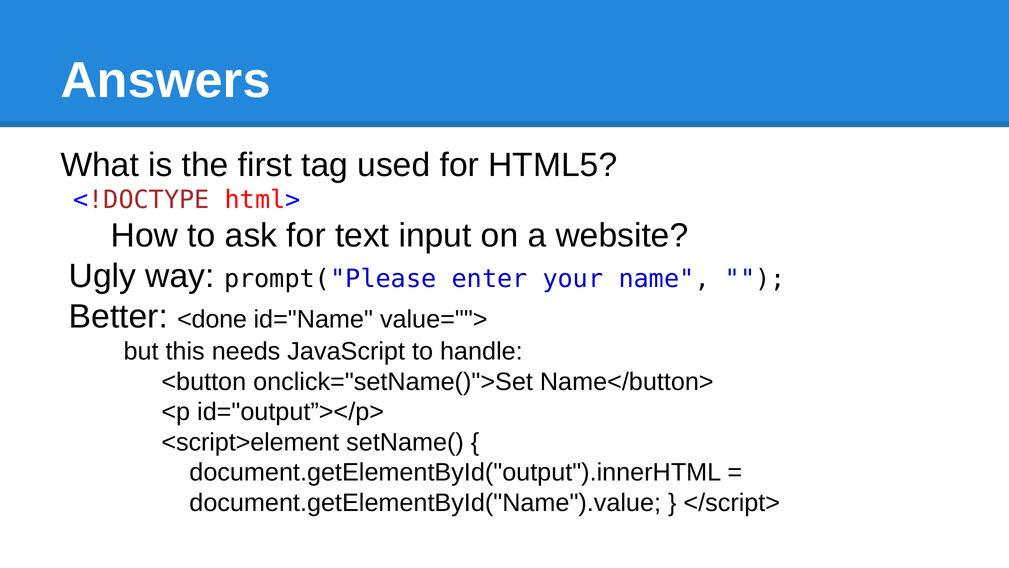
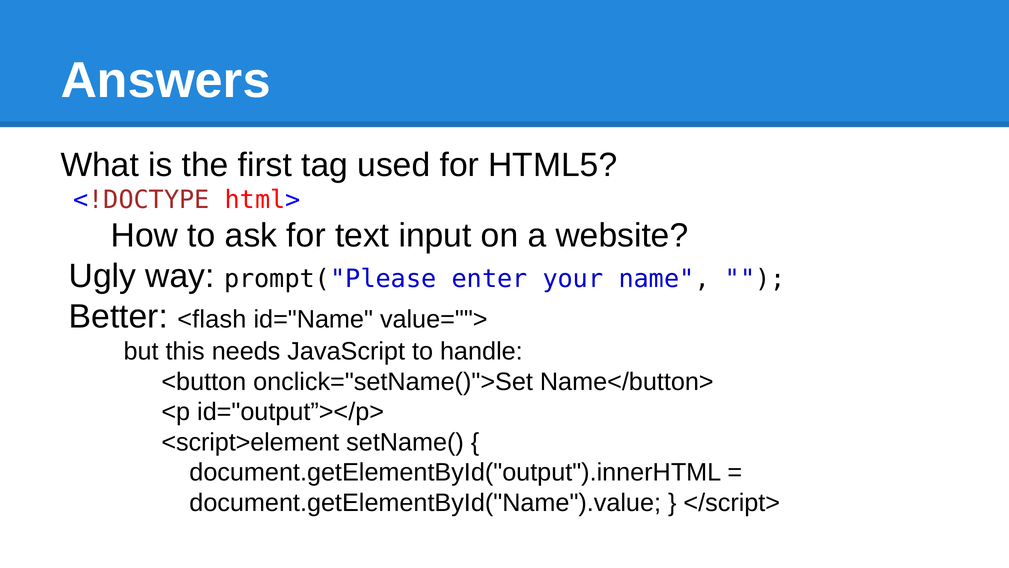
<done: <done -> <flash (212, 319)
